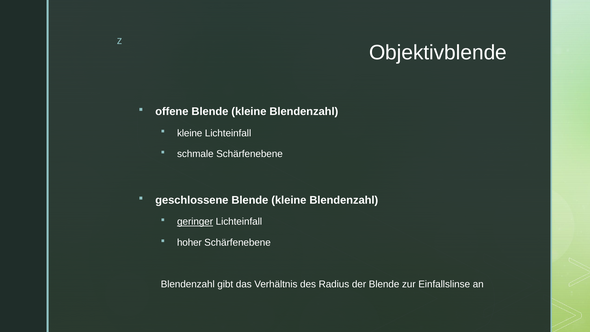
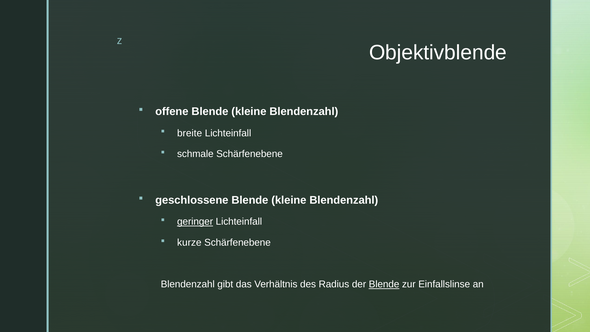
kleine: kleine -> breite (190, 133)
hoher: hoher -> kurze (189, 242)
Blende underline: none -> present (384, 284)
